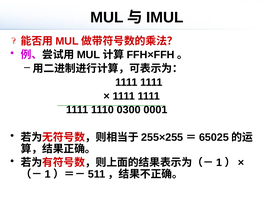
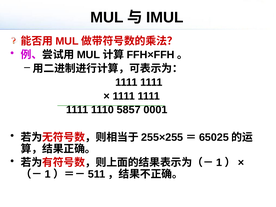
0300: 0300 -> 5857 (129, 110)
